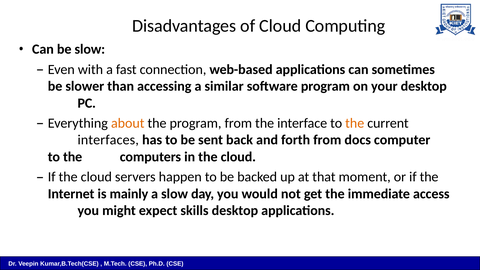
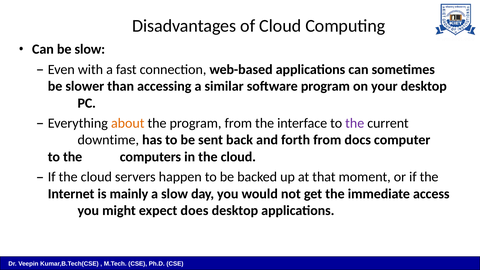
the colour: orange -> purple (355, 123)
interfaces: interfaces -> downtime (108, 140)
skills: skills -> does (194, 211)
